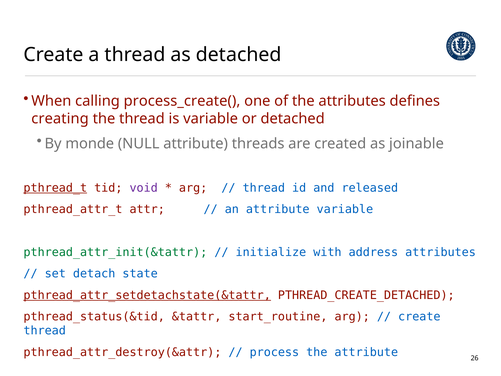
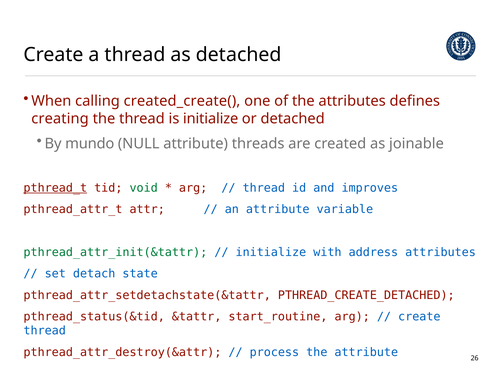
process_create(: process_create( -> created_create( (182, 101)
is variable: variable -> initialize (211, 118)
monde: monde -> mundo (90, 143)
void colour: purple -> green (144, 188)
released: released -> improves (370, 188)
pthread_attr_setdetachstate(&tattr underline: present -> none (147, 295)
